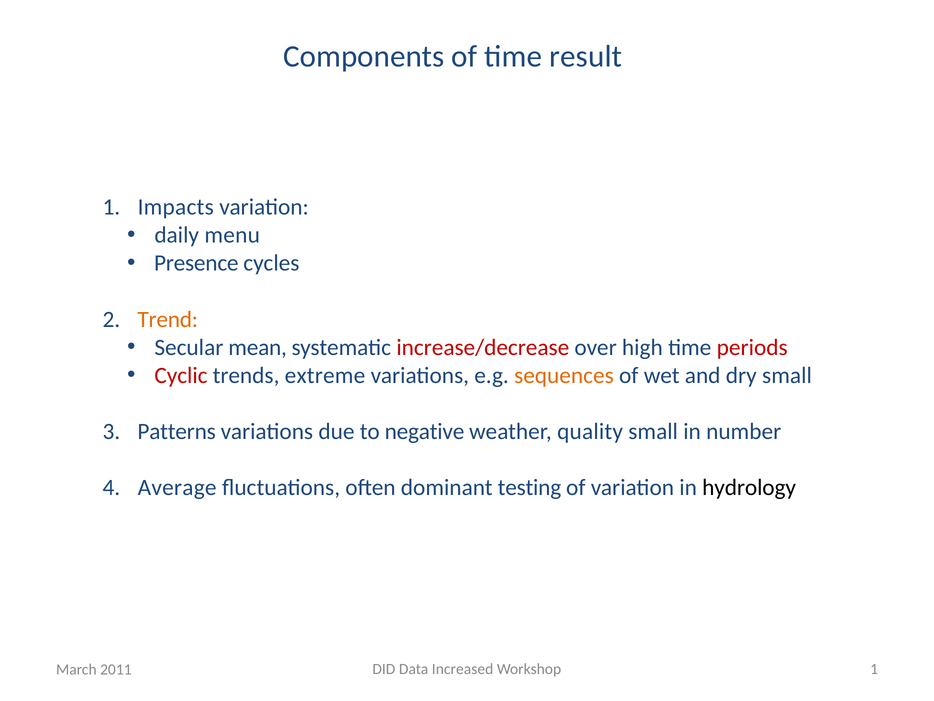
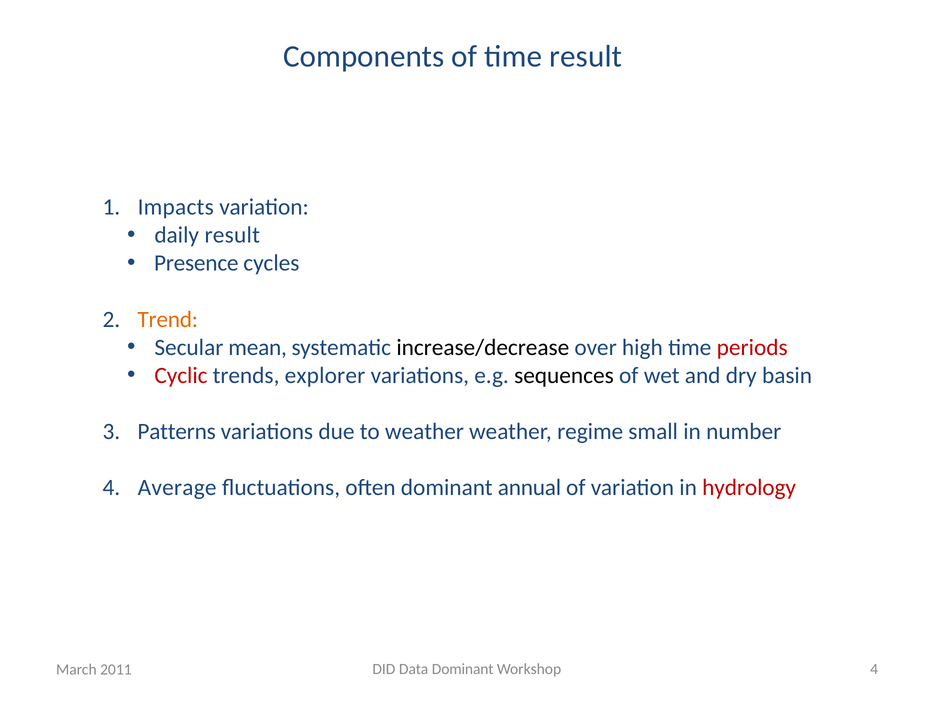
daily menu: menu -> result (232, 235)
increase/decrease colour: red -> black (483, 347)
extreme: extreme -> explorer (325, 375)
sequences colour: orange -> black (564, 375)
dry small: small -> basin (787, 375)
to negative: negative -> weather (424, 431)
quality: quality -> regime (590, 431)
testing: testing -> annual (529, 487)
hydrology colour: black -> red (749, 487)
Data Increased: Increased -> Dominant (463, 669)
Workshop 1: 1 -> 4 (874, 669)
